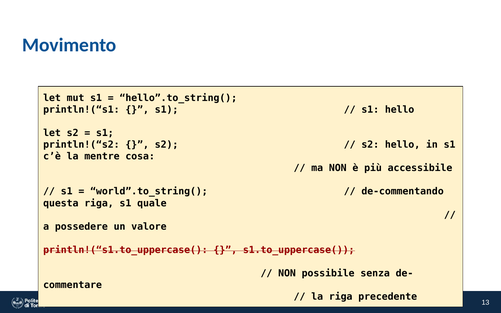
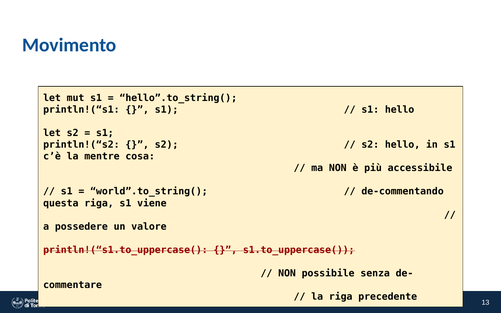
quale: quale -> viene (152, 203)
